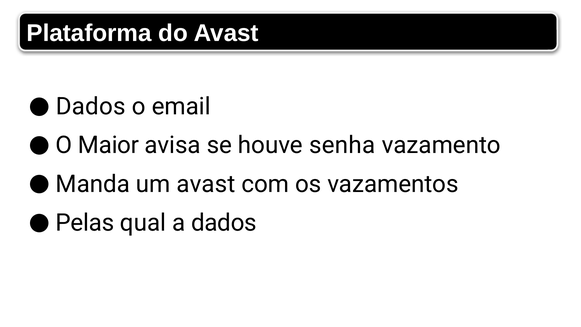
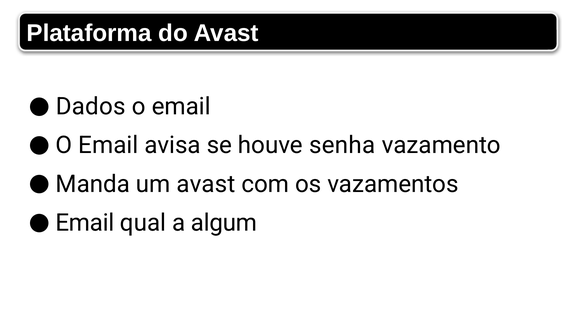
Maior: Maior -> Email (108, 145)
Pelas: Pelas -> Email (85, 223)
a dados: dados -> algum (224, 223)
